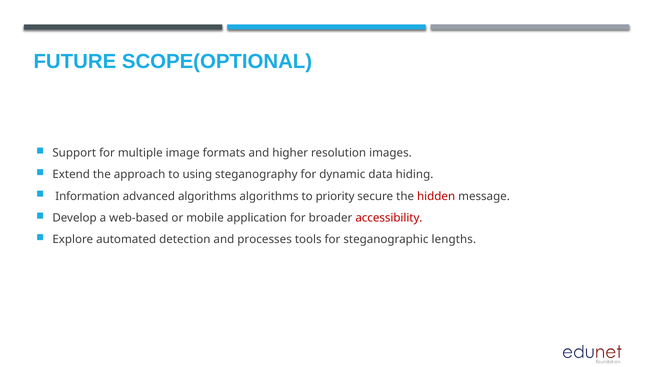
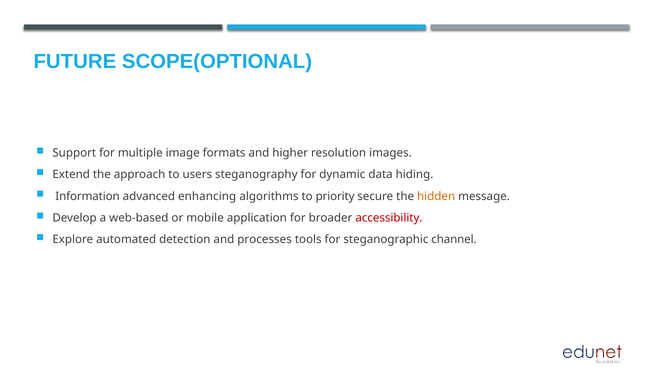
using: using -> users (197, 175)
advanced algorithms: algorithms -> enhancing (207, 196)
hidden colour: red -> orange (436, 196)
lengths: lengths -> channel (454, 240)
